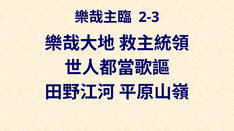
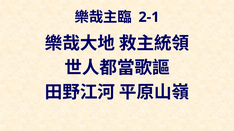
2-3: 2-3 -> 2-1 (149, 17)
